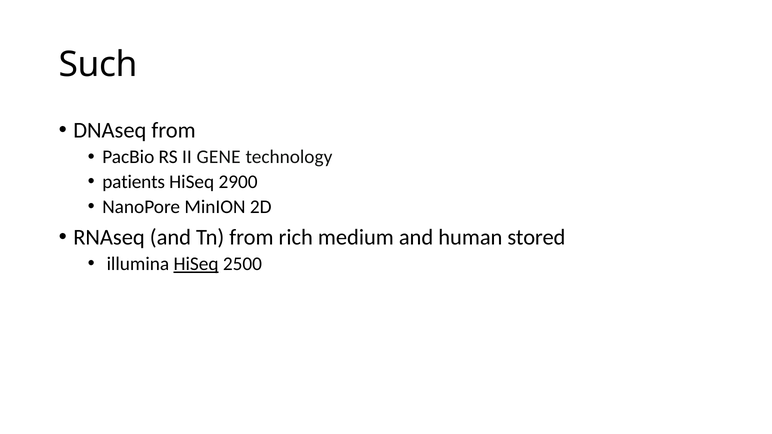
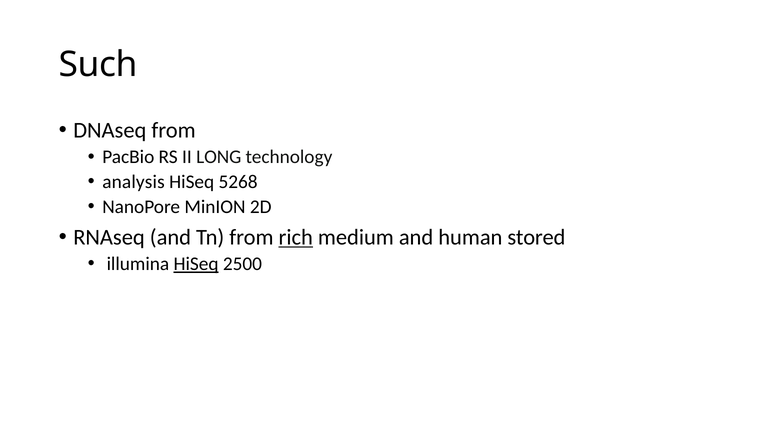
GENE: GENE -> LONG (219, 157)
patients: patients -> analysis (133, 182)
2900: 2900 -> 5268 (238, 182)
rich underline: none -> present (296, 237)
